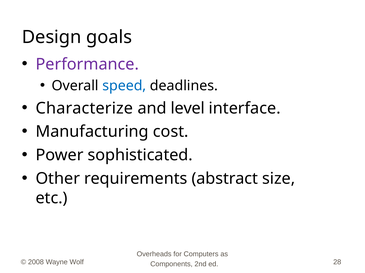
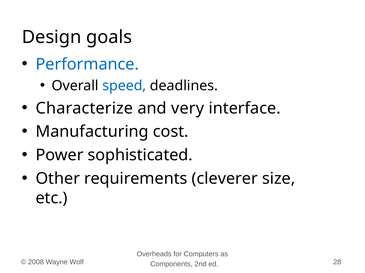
Performance colour: purple -> blue (87, 64)
level: level -> very (188, 108)
abstract: abstract -> cleverer (225, 179)
